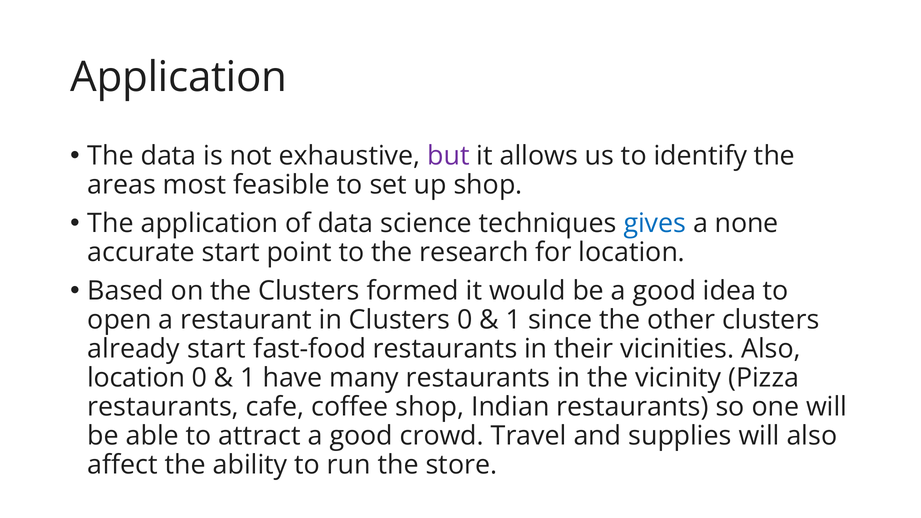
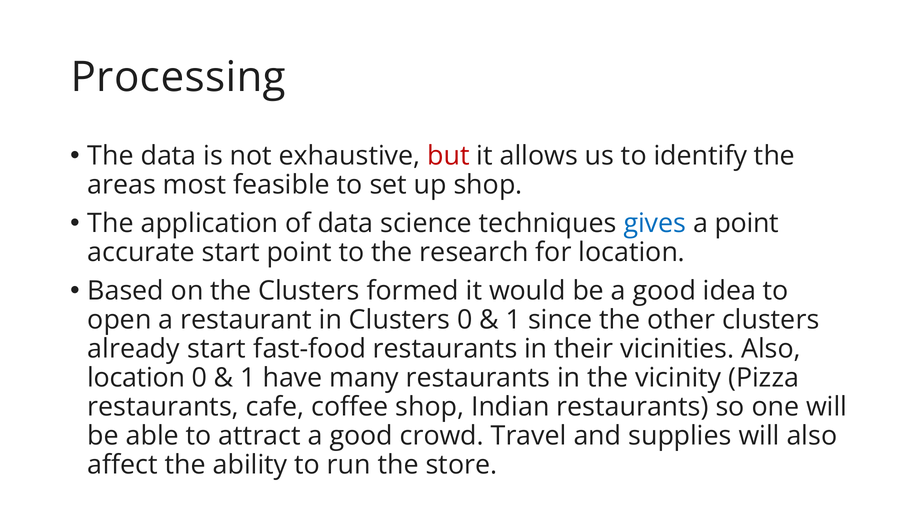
Application: Application -> Processing (178, 77)
but colour: purple -> red (448, 156)
a none: none -> point (747, 223)
